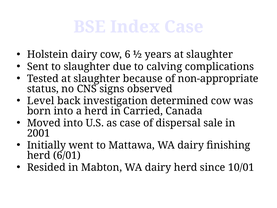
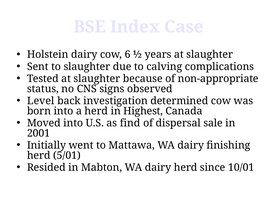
Carried: Carried -> Highest (143, 111)
as case: case -> find (130, 123)
6/01: 6/01 -> 5/01 (67, 155)
